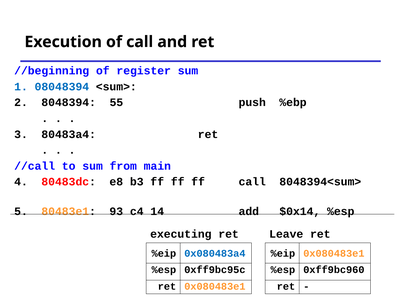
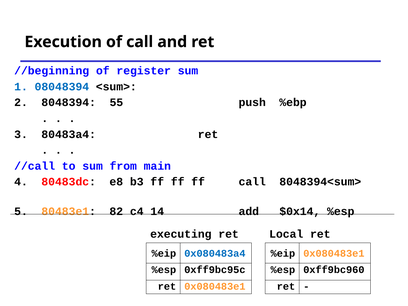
93: 93 -> 82 (116, 211)
Leave: Leave -> Local (286, 234)
